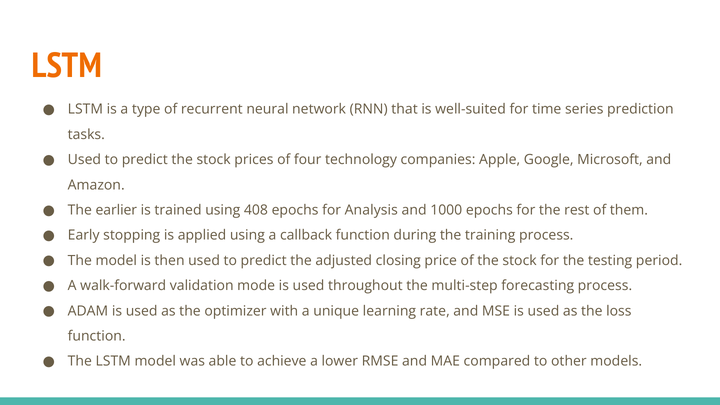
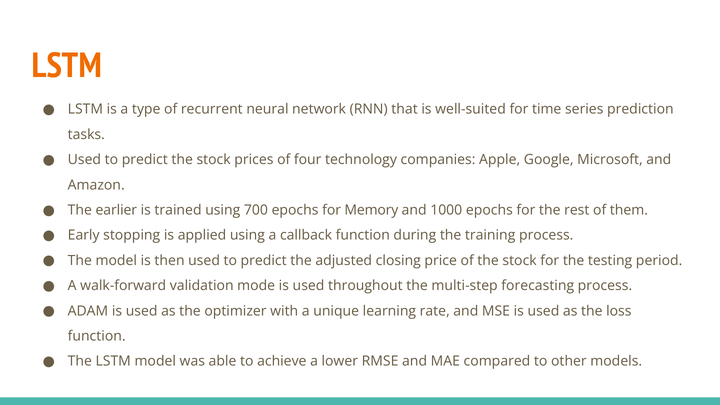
408: 408 -> 700 (256, 210)
Analysis: Analysis -> Memory (371, 210)
